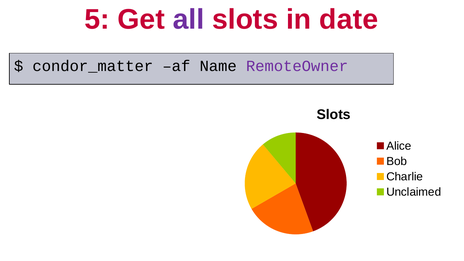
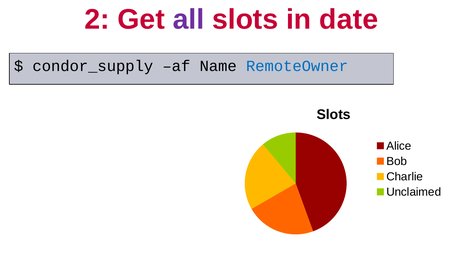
5: 5 -> 2 (97, 19)
condor_matter: condor_matter -> condor_supply (93, 66)
RemoteOwner colour: purple -> blue (297, 66)
